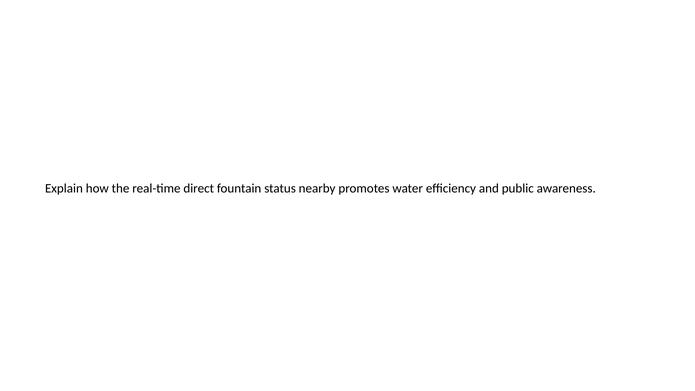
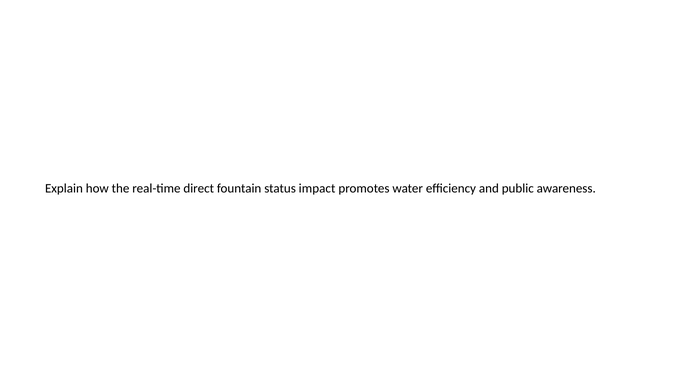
nearby: nearby -> impact (317, 188)
